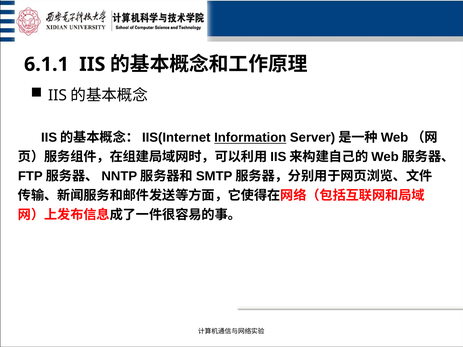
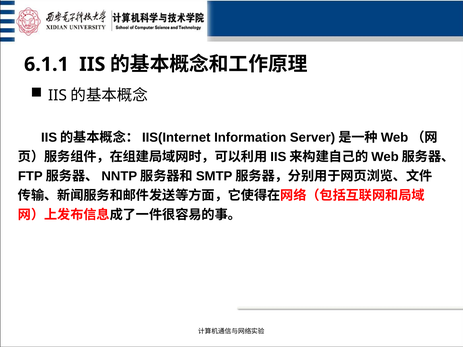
Information underline: present -> none (250, 138)
